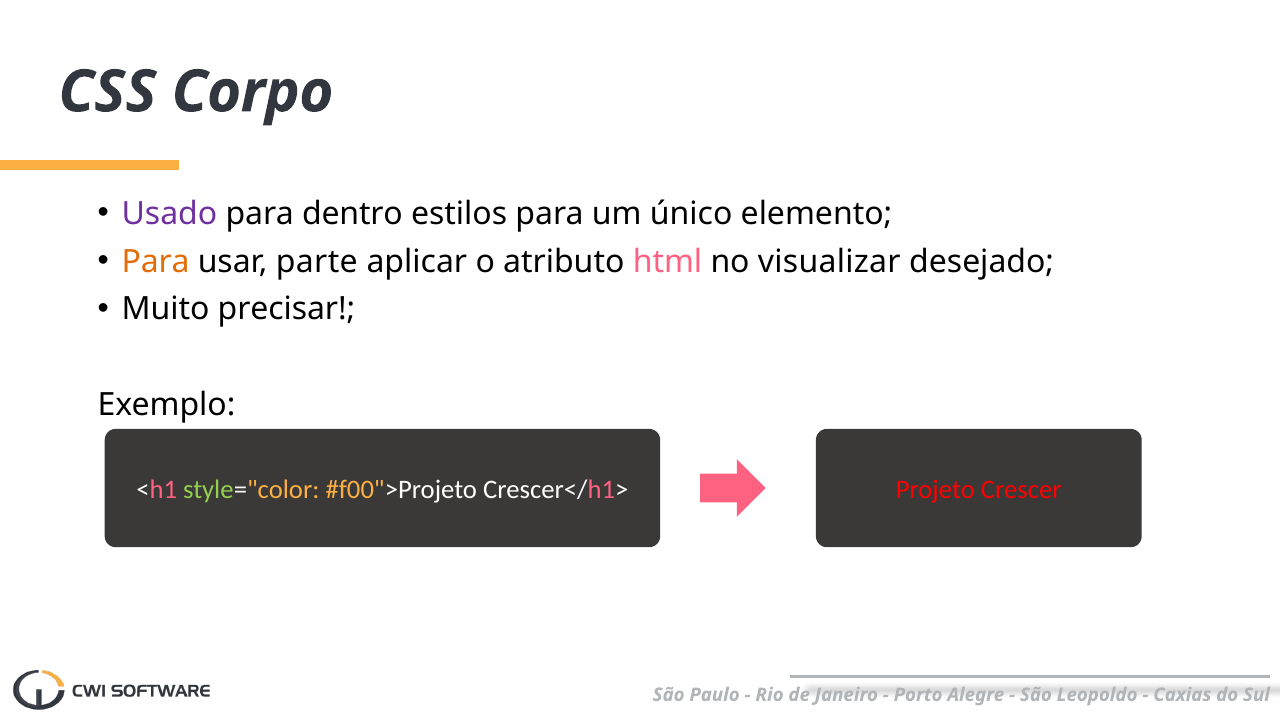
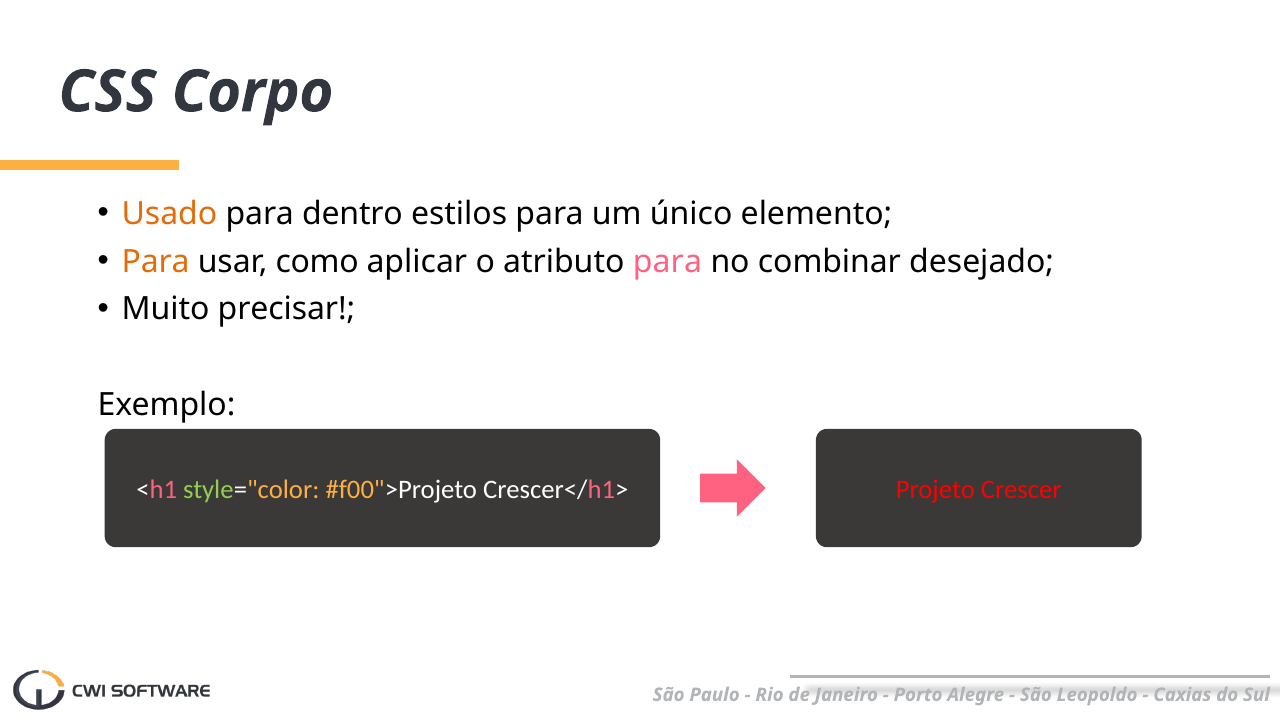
Usado colour: purple -> orange (169, 214)
parte: parte -> como (317, 261)
atributo html: html -> para (667, 261)
visualizar: visualizar -> combinar (829, 261)
